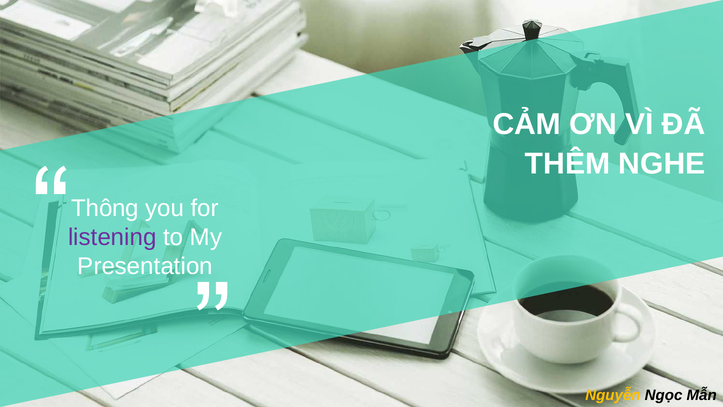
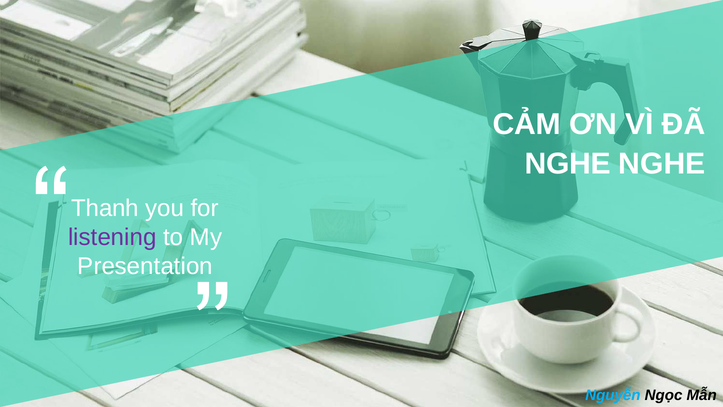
THÊM: THÊM -> NGHE (568, 164)
Thông: Thông -> Thanh (105, 208)
Nguyễn colour: yellow -> light blue (613, 395)
